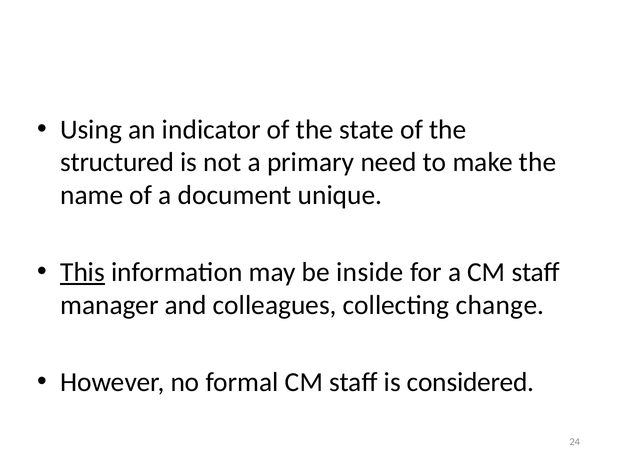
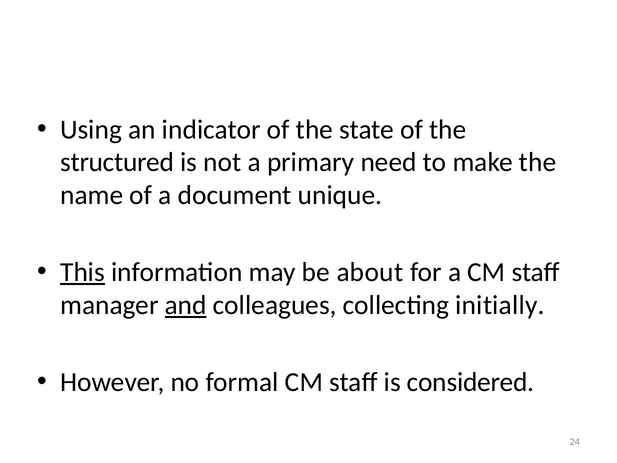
inside: inside -> about (370, 272)
and underline: none -> present (186, 305)
change: change -> initially (500, 305)
